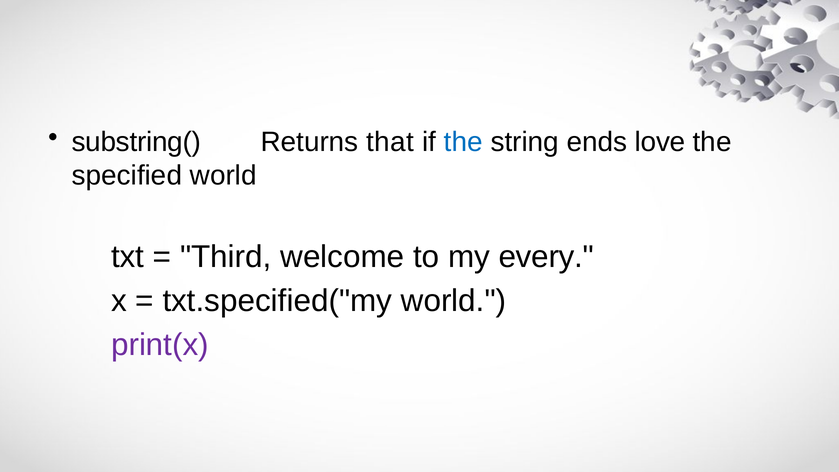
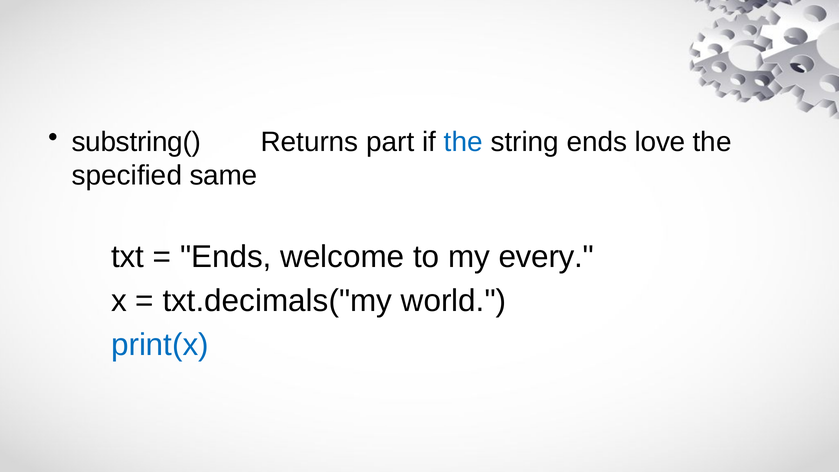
that: that -> part (390, 142)
specified world: world -> same (223, 175)
Third: Third -> Ends (226, 257)
txt.specified("my: txt.specified("my -> txt.decimals("my (277, 301)
print(x colour: purple -> blue (160, 345)
